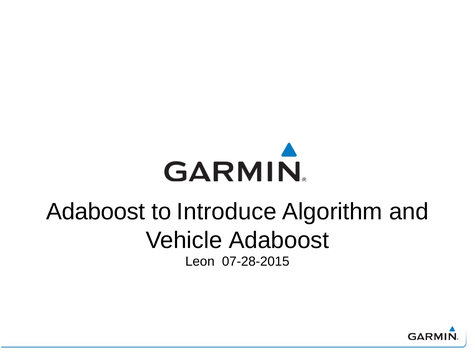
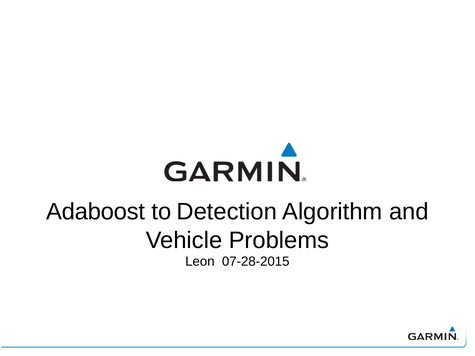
Introduce: Introduce -> Detection (227, 212)
Vehicle Adaboost: Adaboost -> Problems (279, 240)
